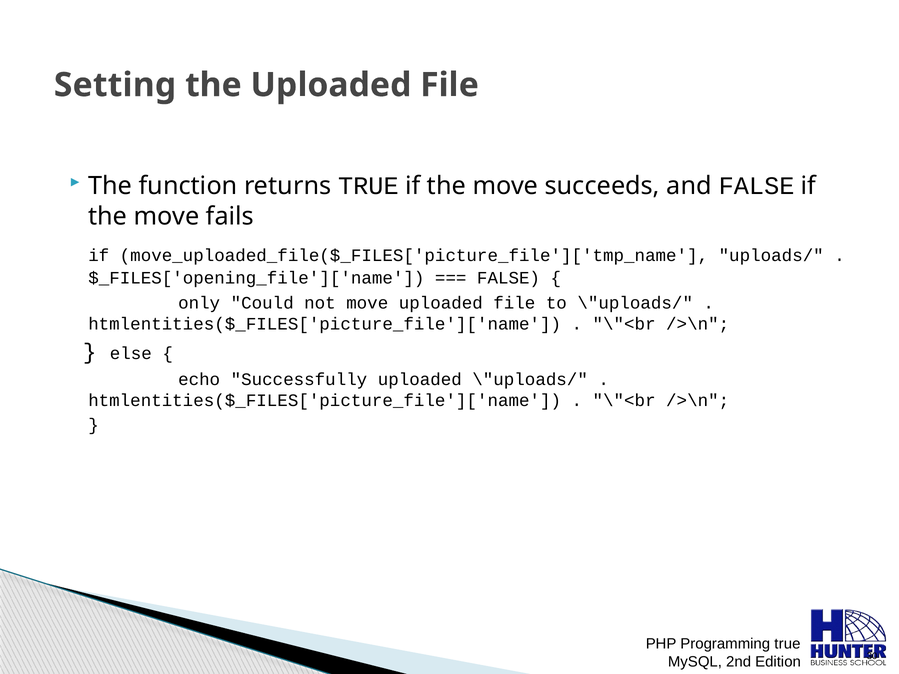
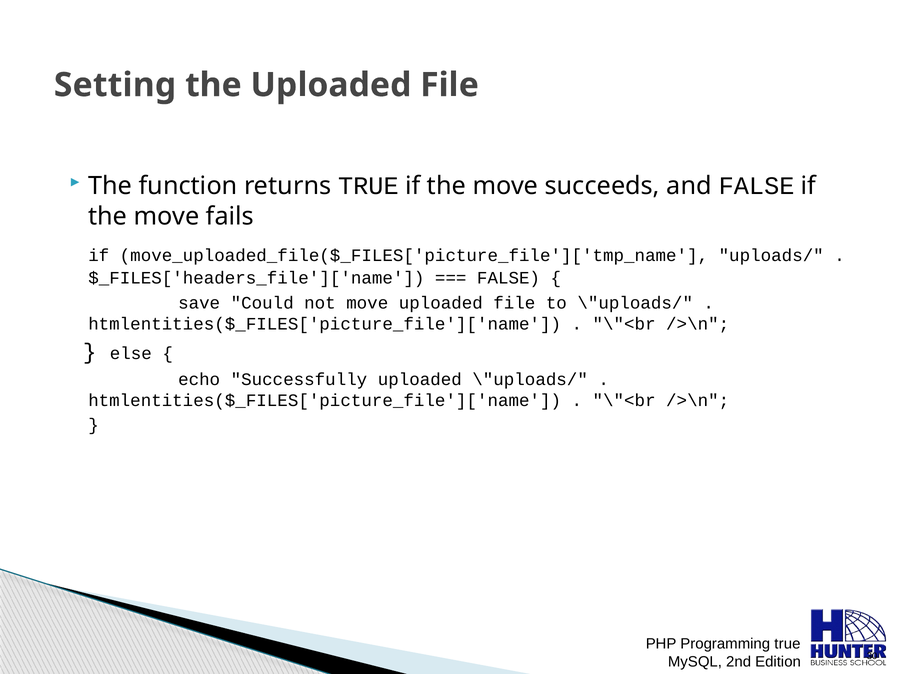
$_FILES['opening_file']['name: $_FILES['opening_file']['name -> $_FILES['headers_file']['name (256, 278)
only: only -> save (199, 303)
